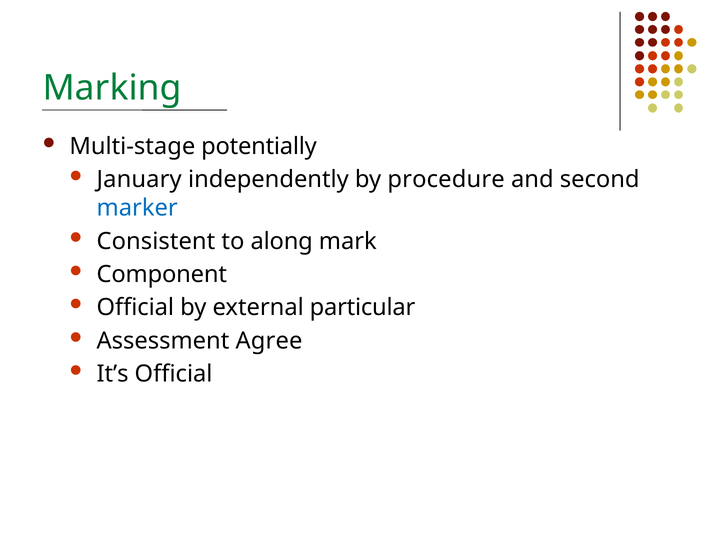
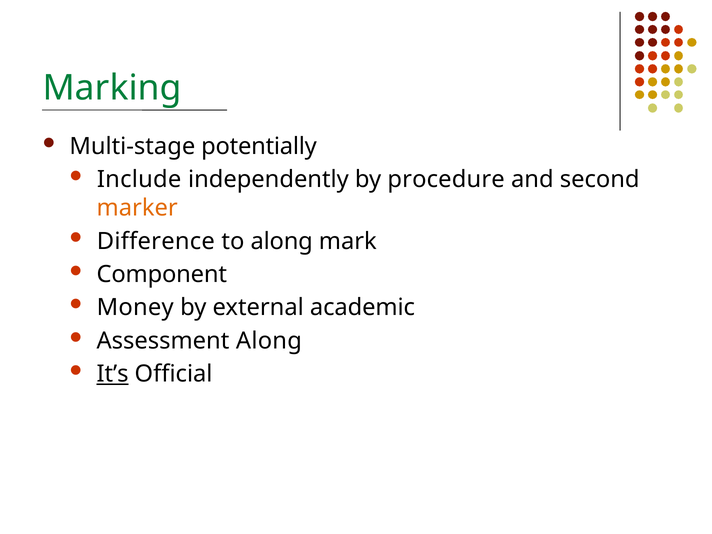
January: January -> Include (139, 179)
marker colour: blue -> orange (137, 208)
Consistent: Consistent -> Difference (156, 241)
Official: Official -> Money (135, 308)
particular: particular -> academic (362, 308)
Assessment Agree: Agree -> Along (269, 341)
It’s underline: none -> present (113, 374)
